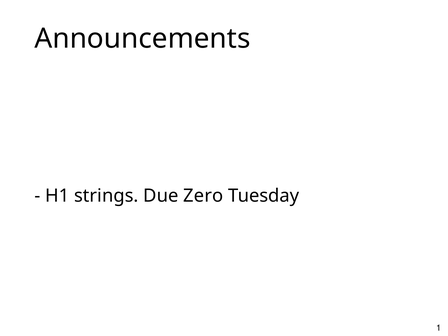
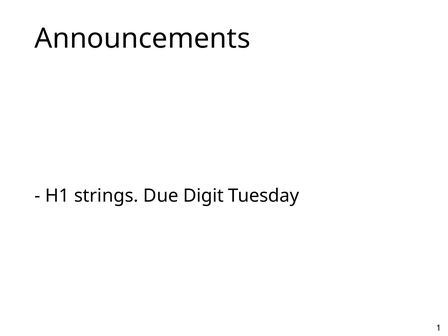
Zero: Zero -> Digit (203, 196)
